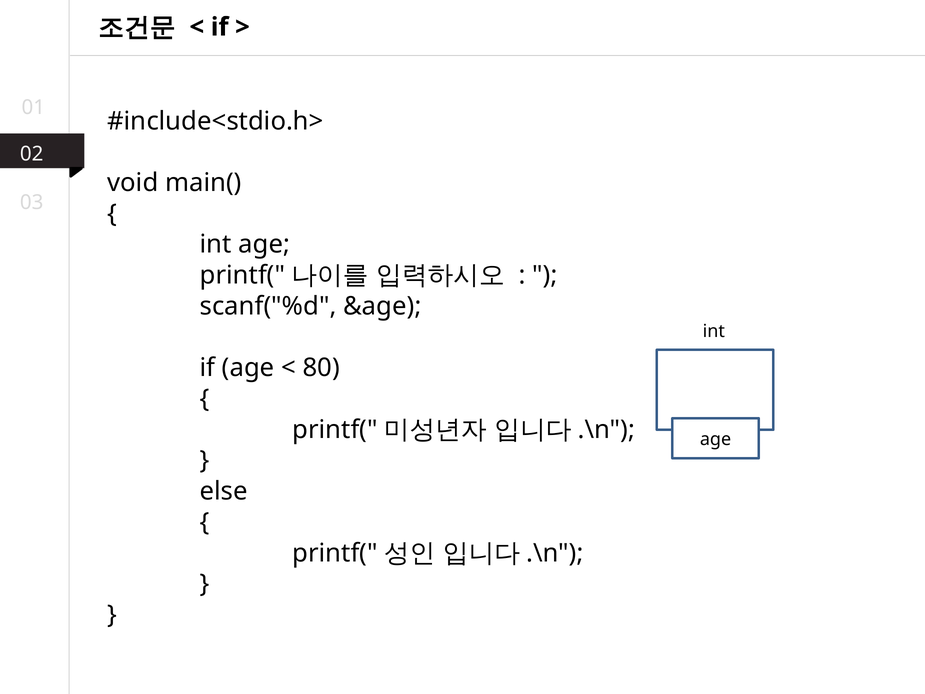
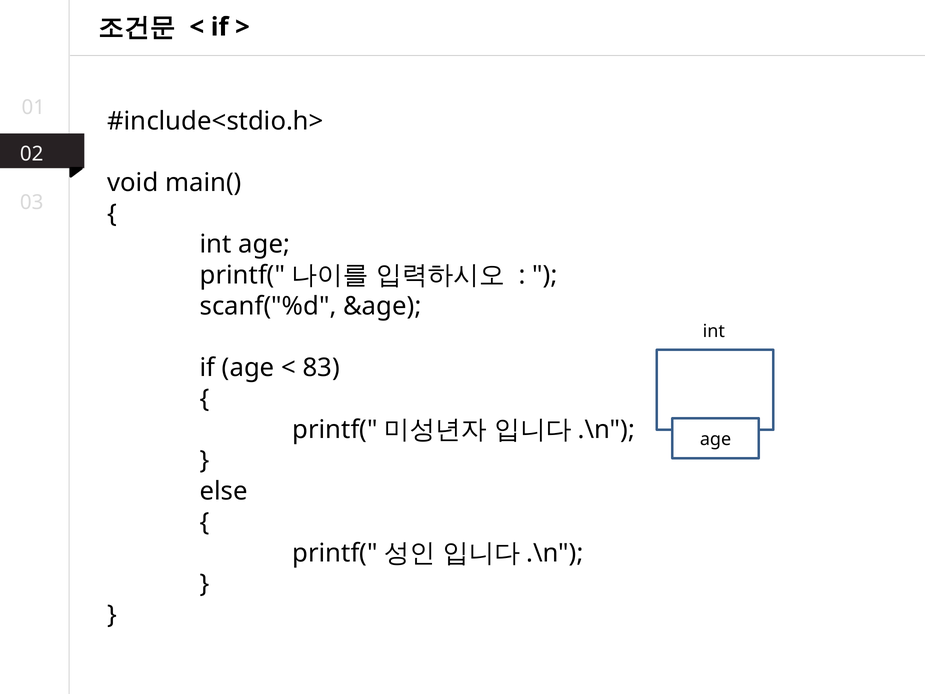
80: 80 -> 83 (321, 368)
